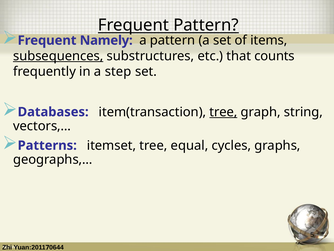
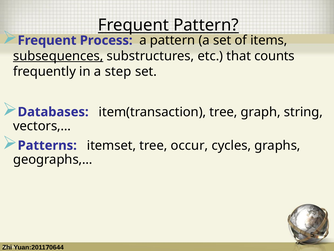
Namely: Namely -> Process (106, 40)
tree underline: present -> none (223, 112)
equal: equal -> occur (189, 145)
